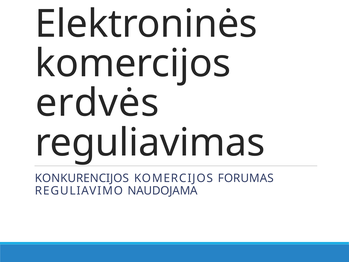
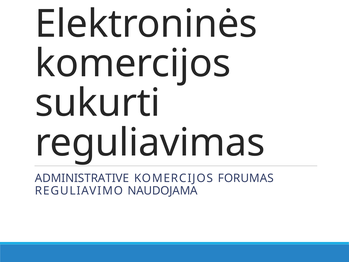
erdvės: erdvės -> sukurti (98, 103)
KONKURENCIJOS: KONKURENCIJOS -> ADMINISTRATIVE (82, 178)
